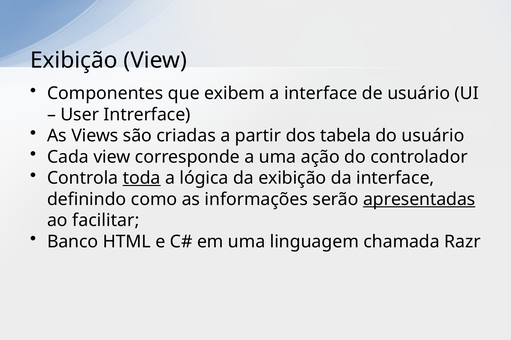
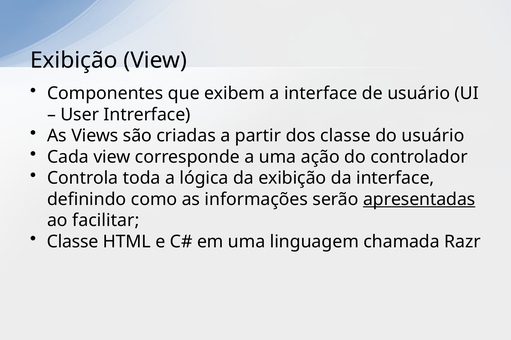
dos tabela: tabela -> classe (345, 136)
toda underline: present -> none (142, 178)
Banco: Banco -> Classe (73, 242)
